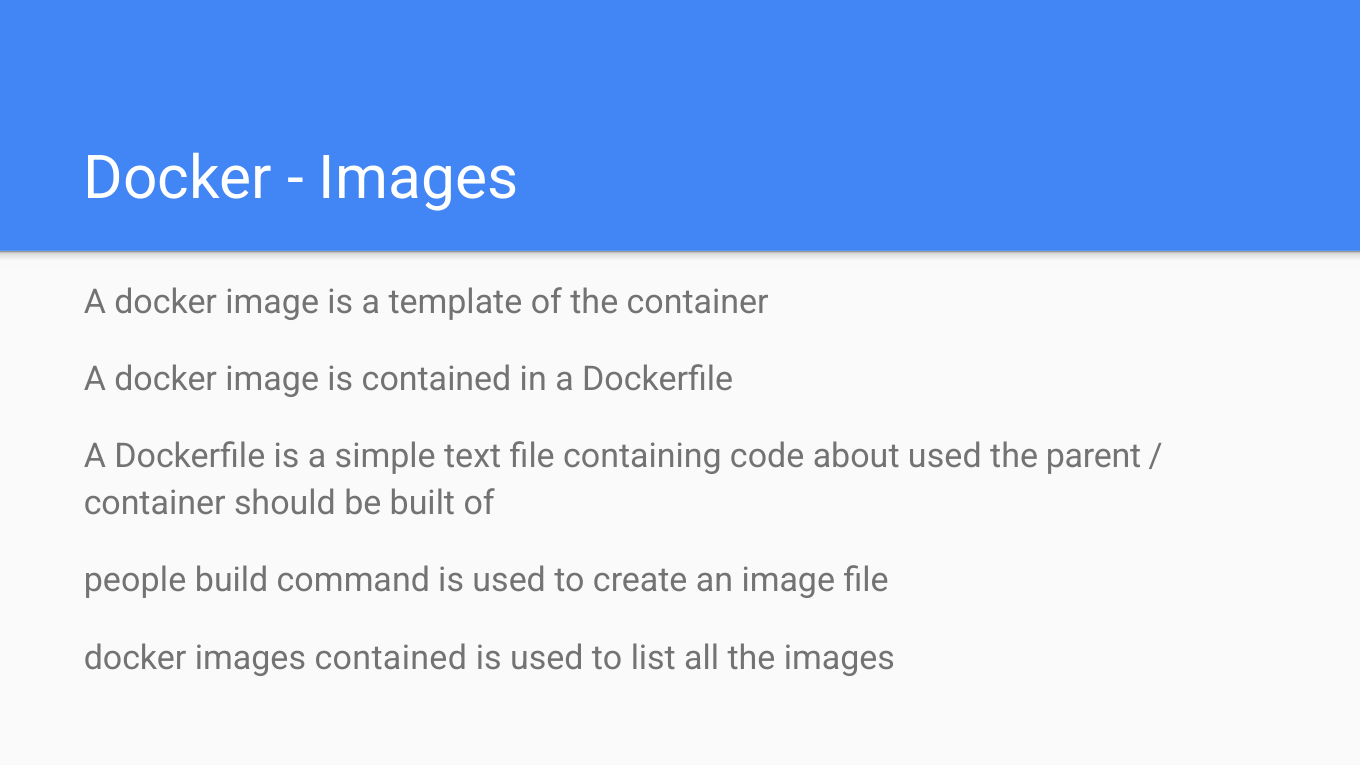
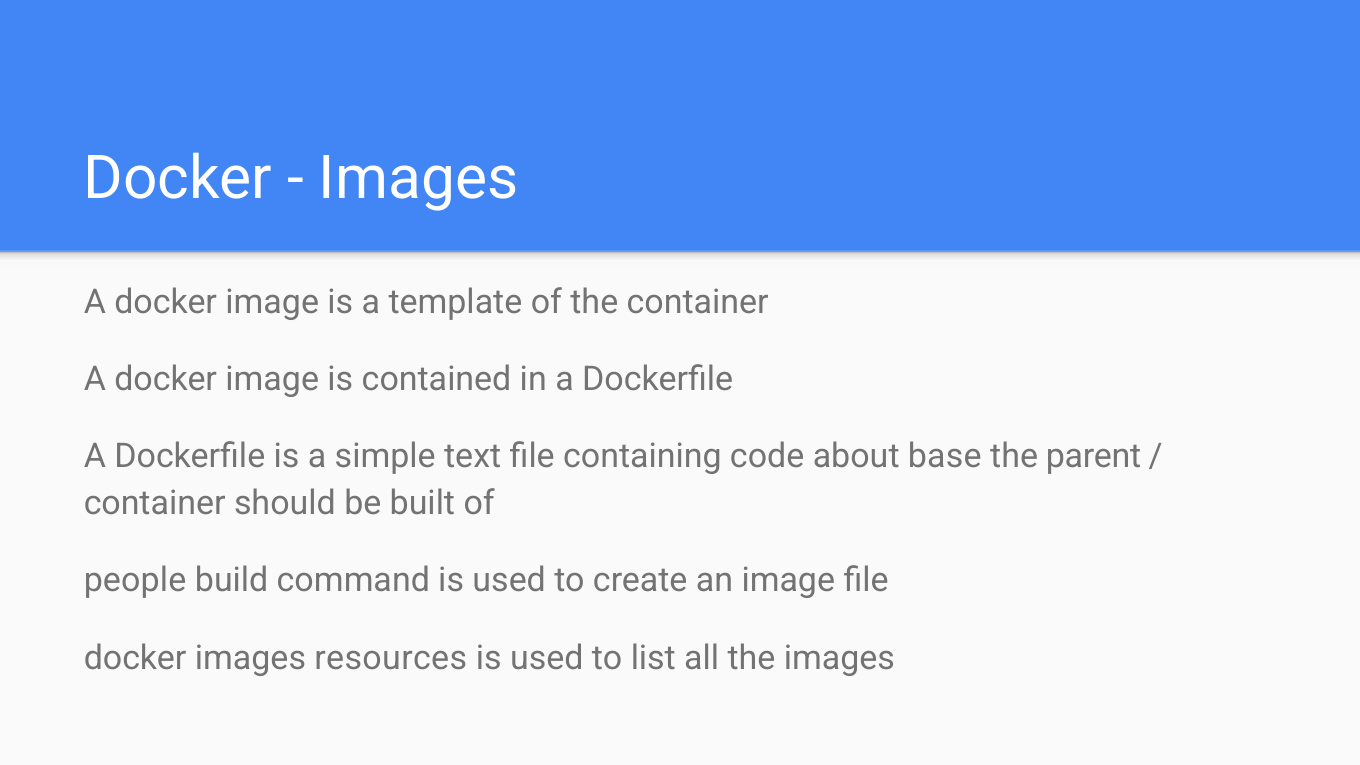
about used: used -> base (945, 457)
images contained: contained -> resources (391, 658)
